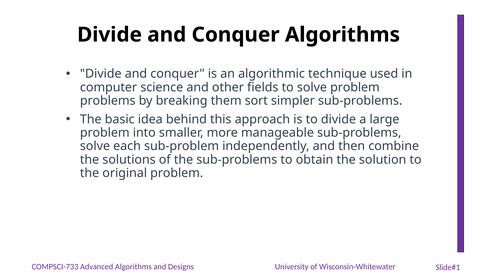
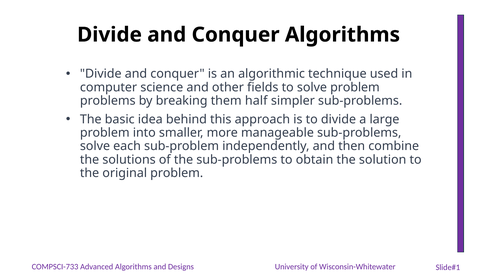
sort: sort -> half (256, 101)
